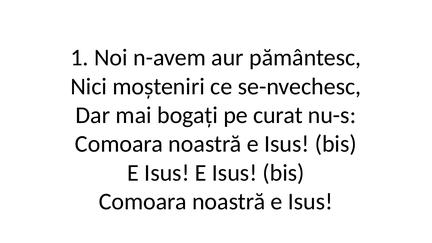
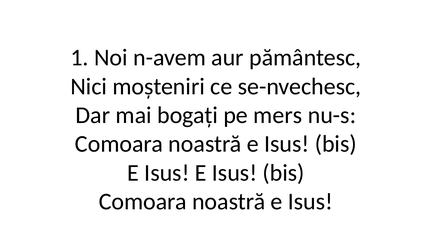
curat: curat -> mers (278, 115)
